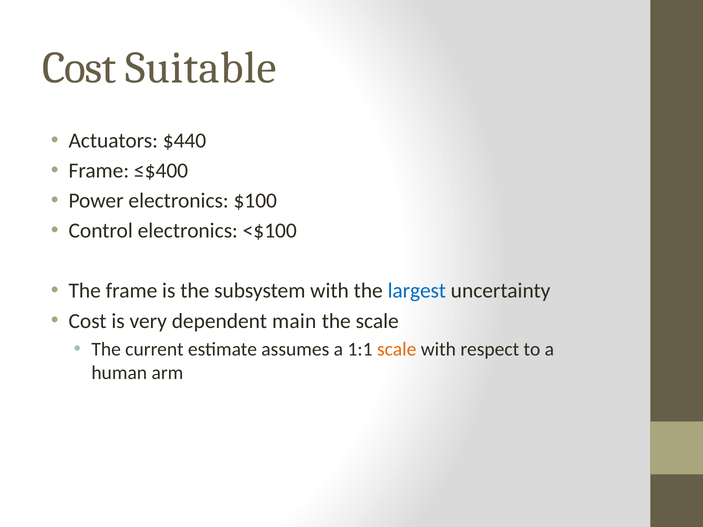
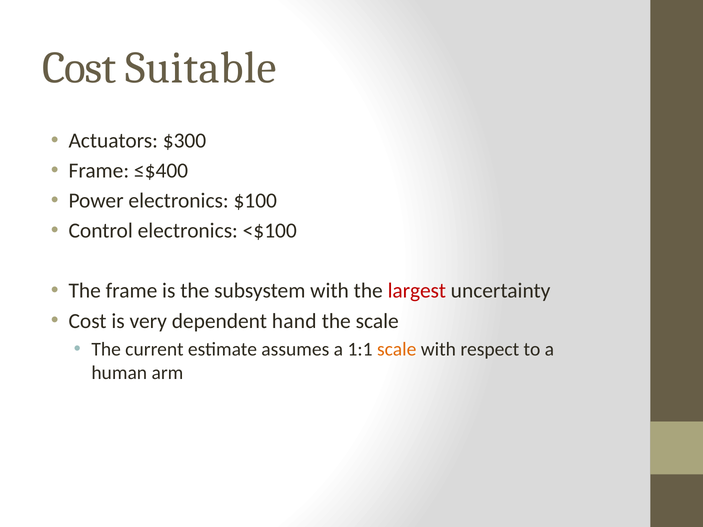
$440: $440 -> $300 (184, 141)
largest colour: blue -> red (417, 291)
main: main -> hand (294, 321)
